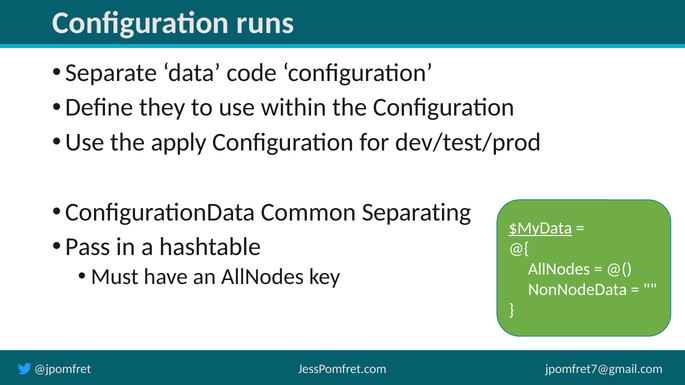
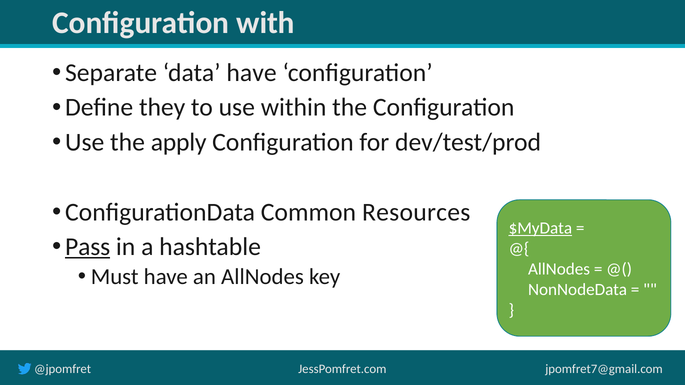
runs: runs -> with (266, 23)
data code: code -> have (252, 73)
Separating: Separating -> Resources (416, 212)
Pass underline: none -> present (88, 247)
